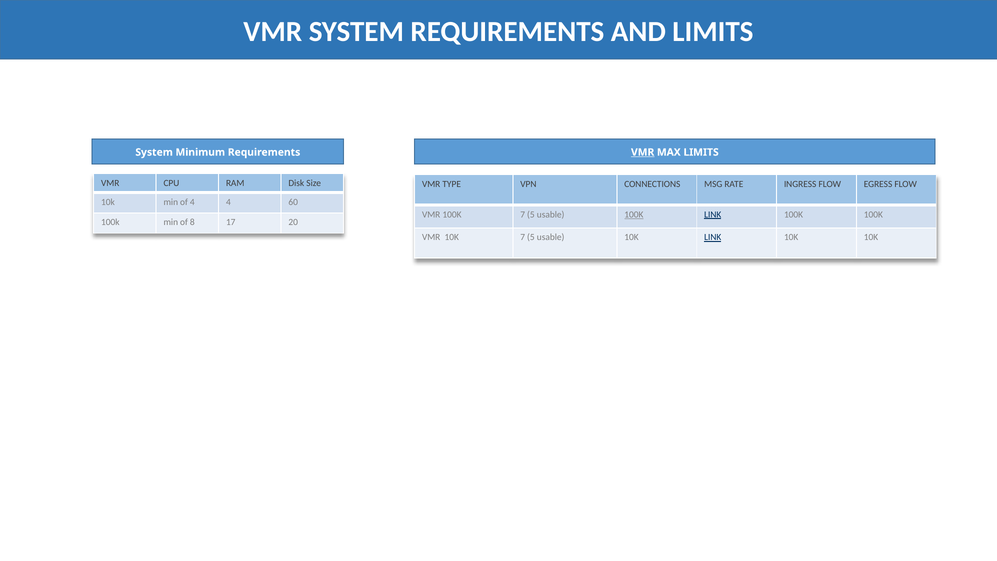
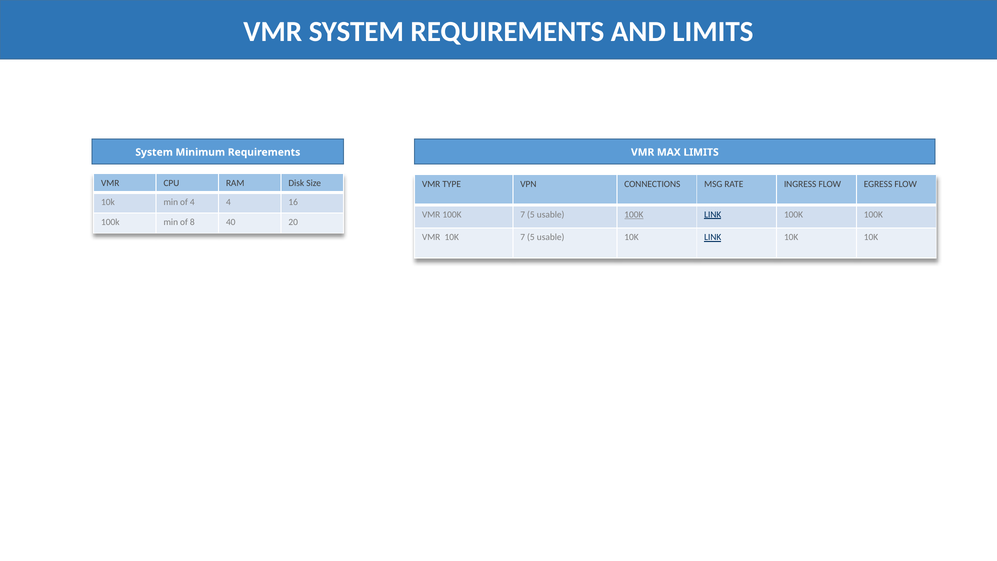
VMR underline: present -> none (643, 152)
60: 60 -> 16 (293, 202)
17: 17 -> 40 (231, 222)
